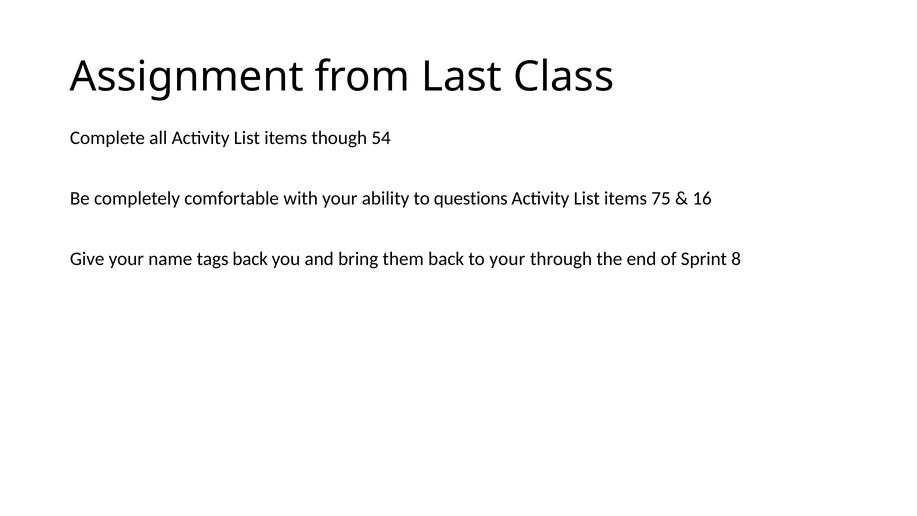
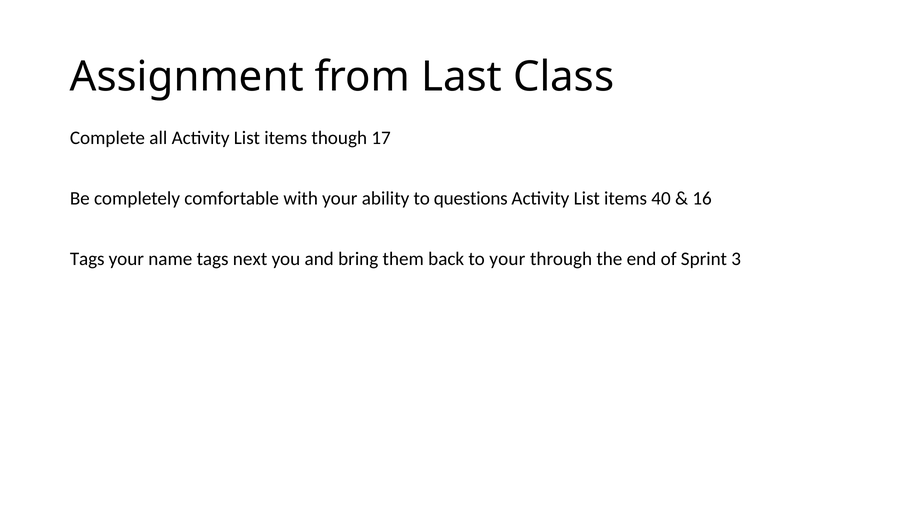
54: 54 -> 17 (381, 138)
75: 75 -> 40 (661, 199)
Give: Give -> Tags (87, 259)
tags back: back -> next (250, 259)
8: 8 -> 3 (736, 259)
